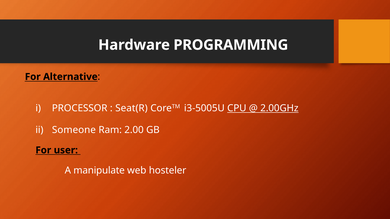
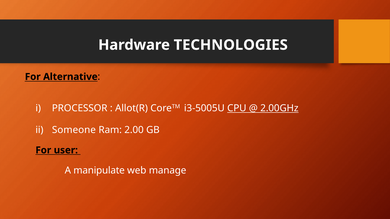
PROGRAMMING: PROGRAMMING -> TECHNOLOGIES (231, 45)
Seat(R: Seat(R -> Allot(R (131, 108)
hosteler: hosteler -> manage (168, 171)
